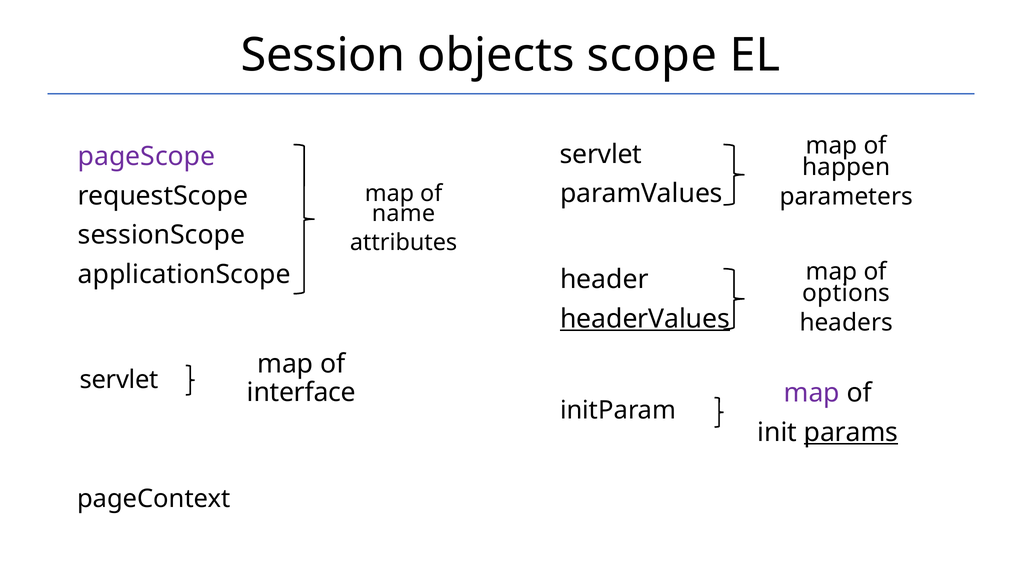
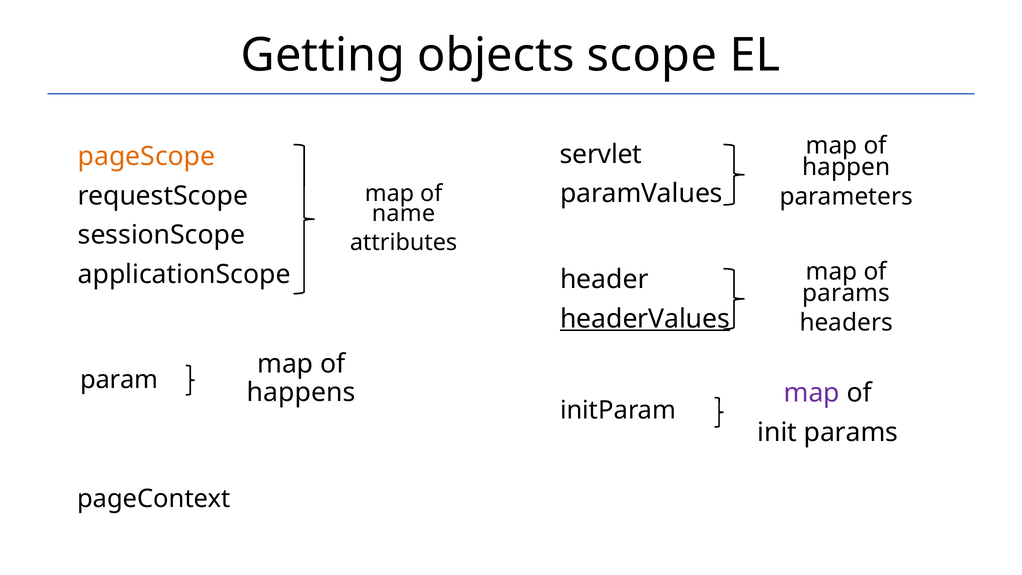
Session: Session -> Getting (323, 55)
pageScope colour: purple -> orange (147, 156)
options: options -> params (846, 293)
servlet: servlet -> param (119, 380)
interface: interface -> happens (301, 392)
params underline: present -> none (851, 432)
